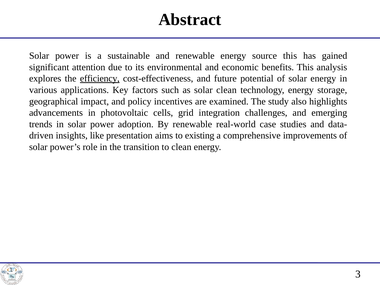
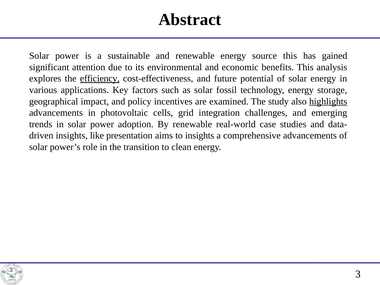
solar clean: clean -> fossil (227, 90)
highlights underline: none -> present (328, 101)
to existing: existing -> insights (200, 136)
comprehensive improvements: improvements -> advancements (310, 136)
